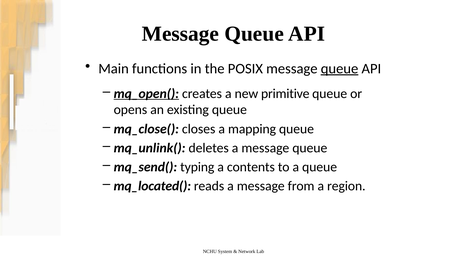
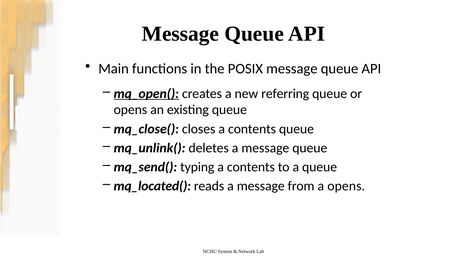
queue underline: present -> none (340, 69)
primitive: primitive -> referring (285, 94)
closes a mapping: mapping -> contents (252, 129)
a region: region -> opens (346, 186)
